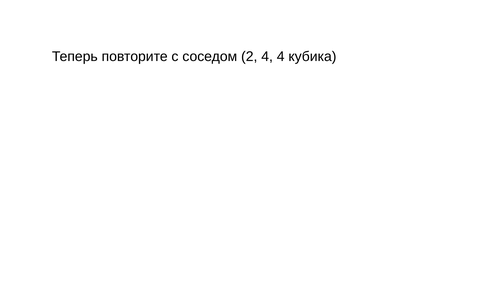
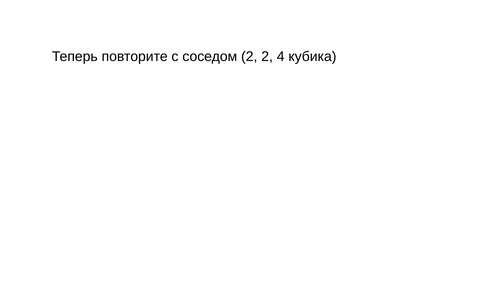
2 4: 4 -> 2 (267, 56)
